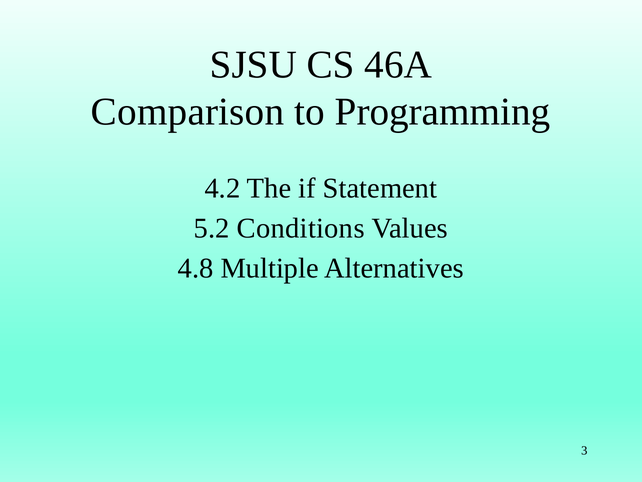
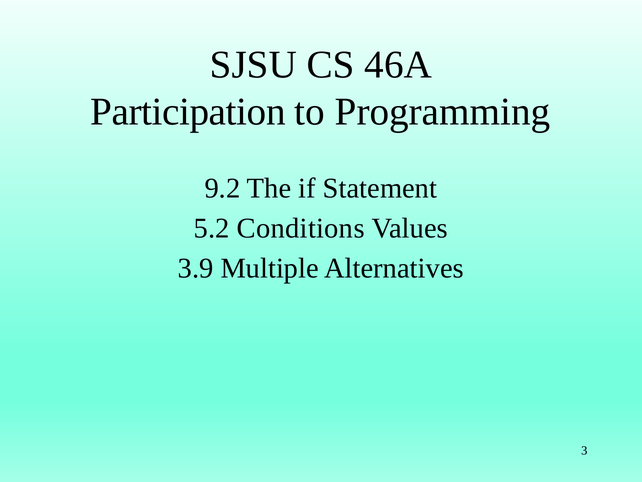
Comparison: Comparison -> Participation (188, 112)
4.2: 4.2 -> 9.2 (222, 188)
4.8: 4.8 -> 3.9 (196, 268)
